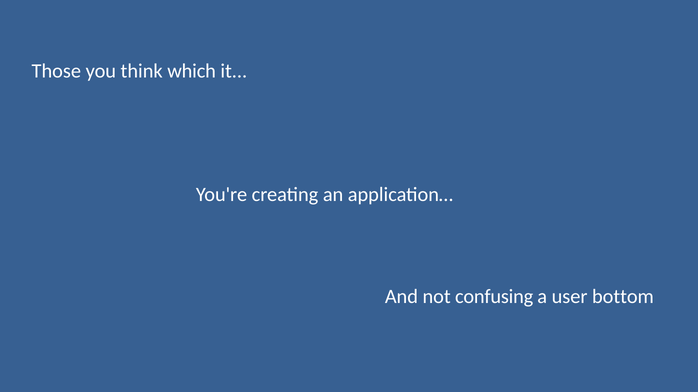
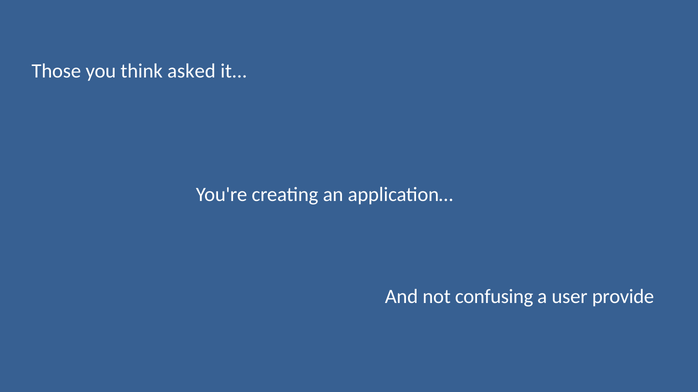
which: which -> asked (191, 71)
bottom: bottom -> provide (623, 297)
